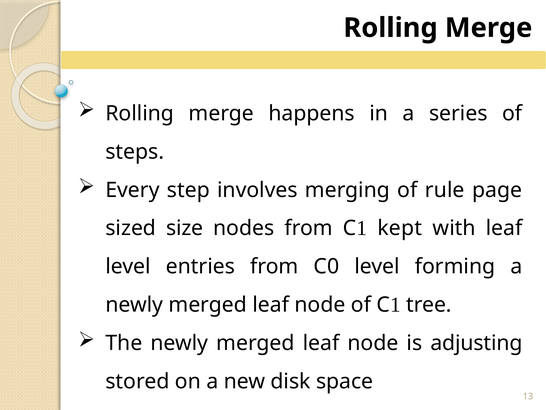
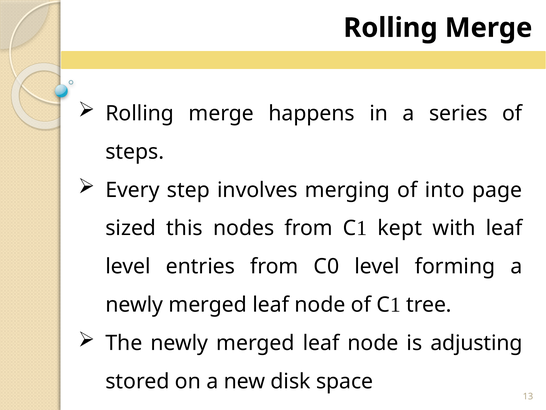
rule: rule -> into (445, 190)
size: size -> this (185, 228)
